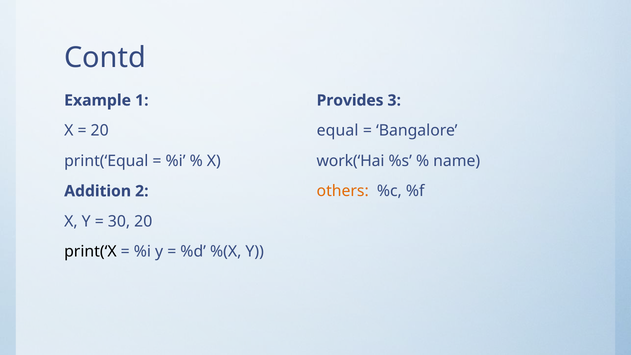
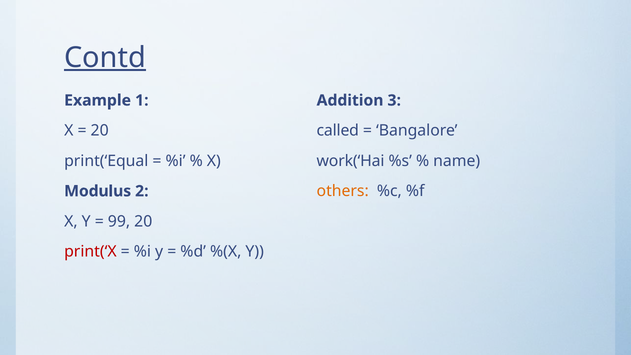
Contd underline: none -> present (105, 58)
Provides: Provides -> Addition (350, 100)
equal: equal -> called (338, 131)
Addition: Addition -> Modulus (98, 191)
30: 30 -> 99 (119, 221)
print(‘X colour: black -> red (90, 252)
